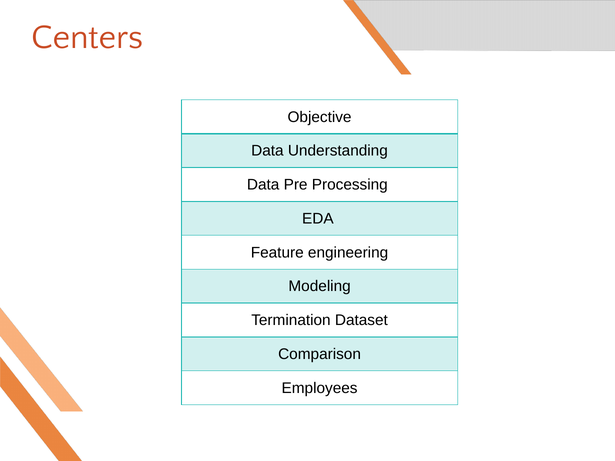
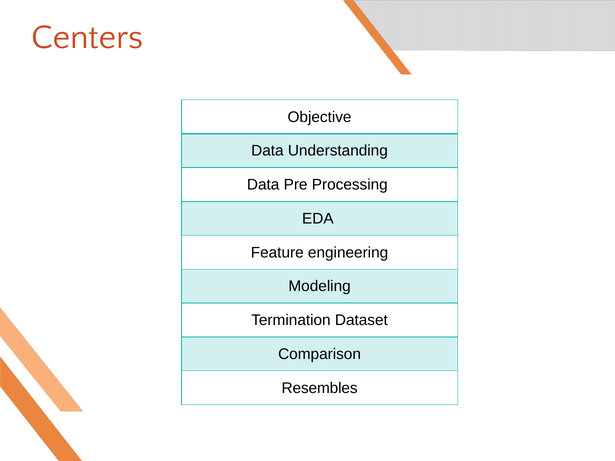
Employees: Employees -> Resembles (320, 388)
